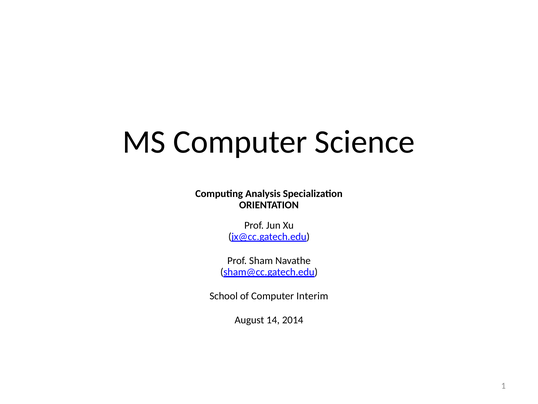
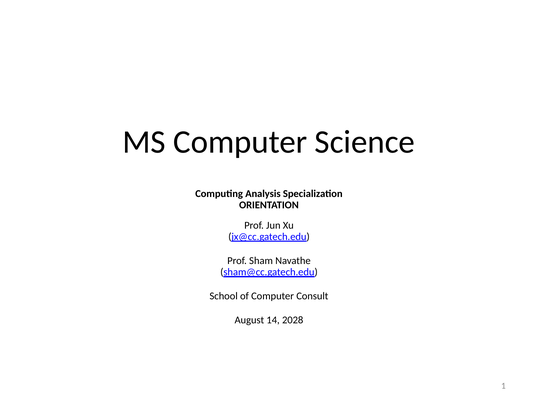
Interim: Interim -> Consult (312, 296)
2014: 2014 -> 2028 (293, 320)
